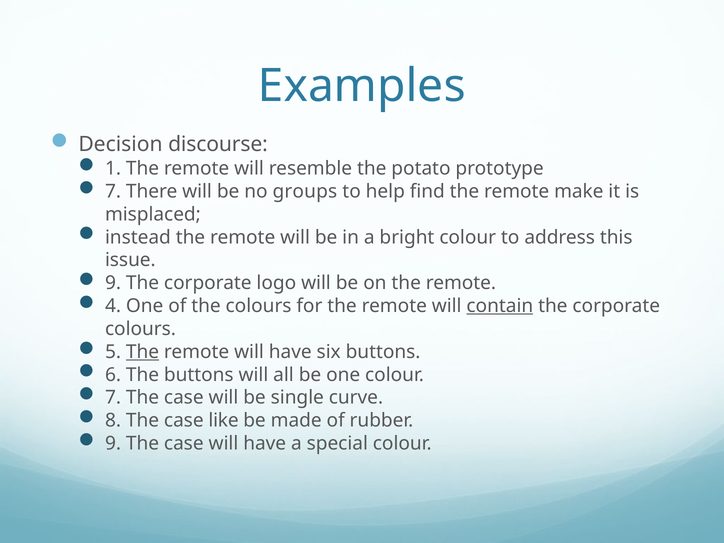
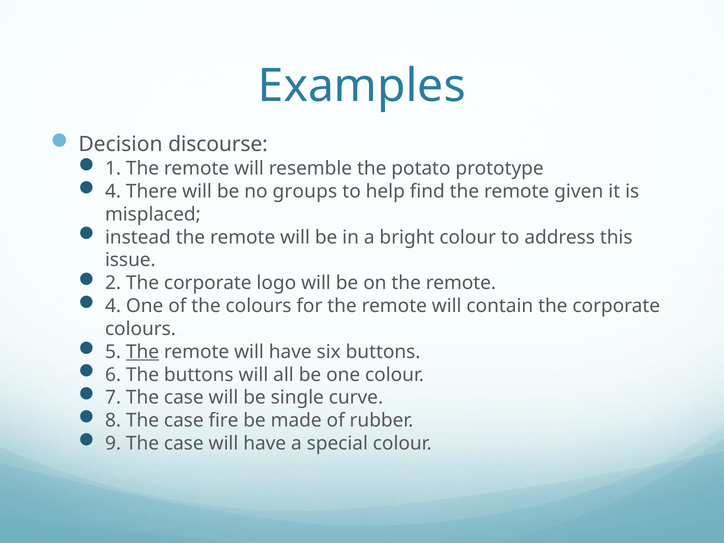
7: 7 -> 4 (113, 191)
make: make -> given (579, 191)
9: 9 -> 2 (113, 283)
contain underline: present -> none (500, 306)
like: like -> fire (223, 421)
